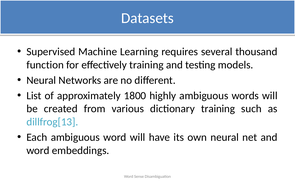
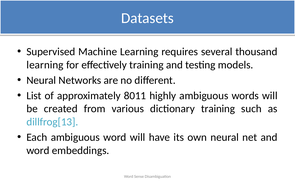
function: function -> learning (45, 65)
1800: 1800 -> 8011 (135, 96)
